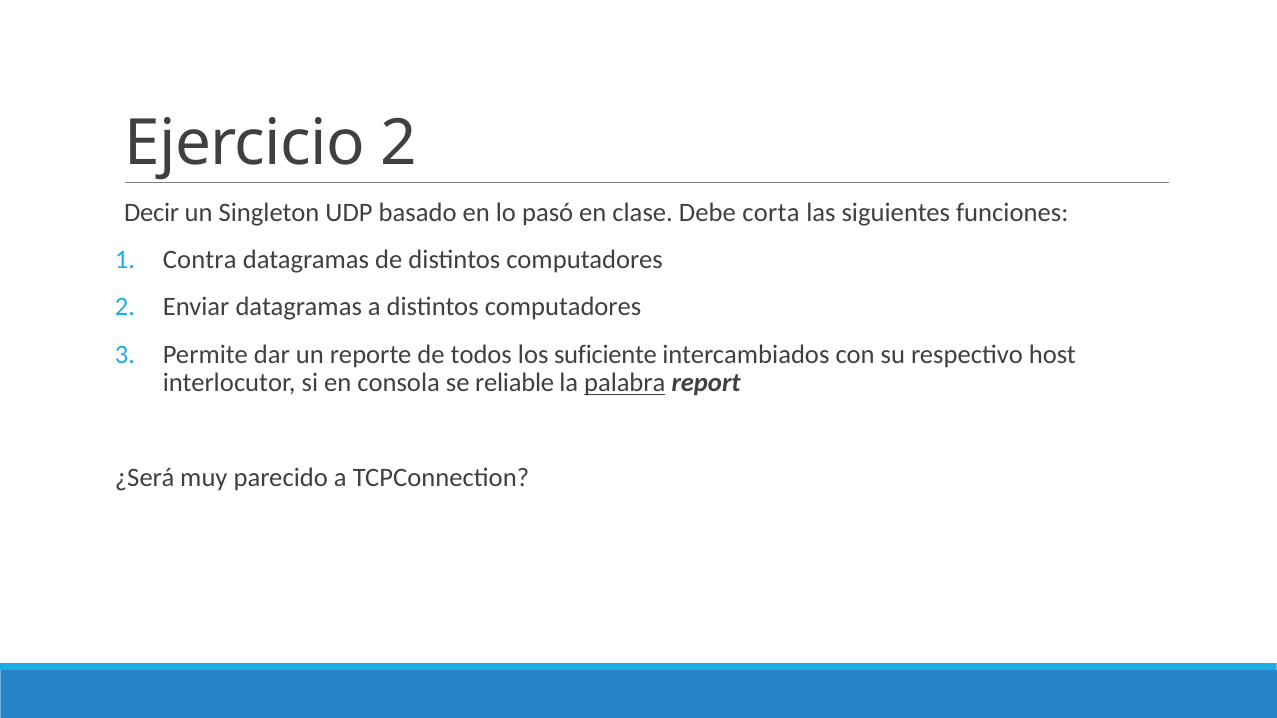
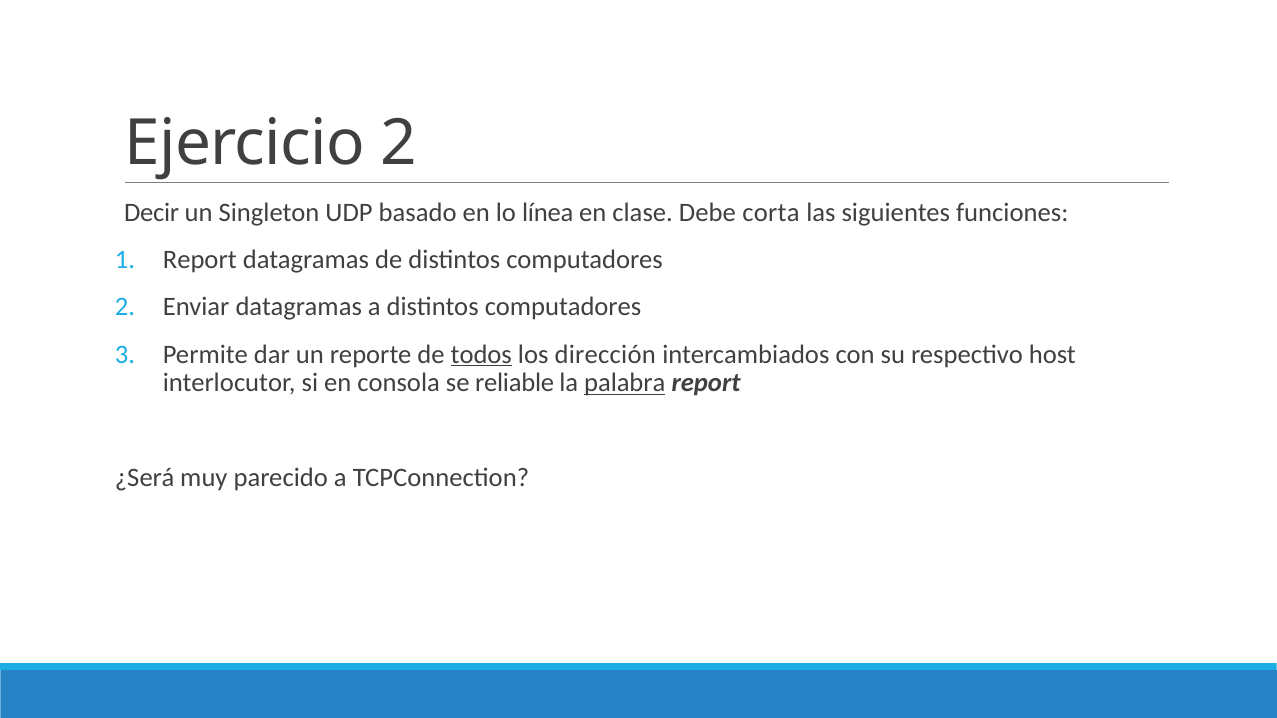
pasó: pasó -> línea (548, 212)
Contra: Contra -> Report (200, 260)
todos underline: none -> present (481, 354)
suficiente: suficiente -> dirección (605, 354)
